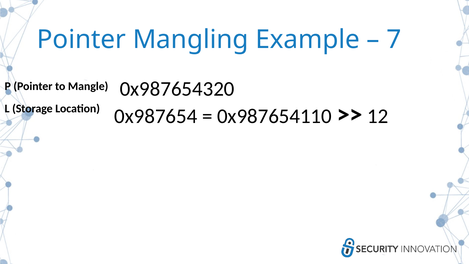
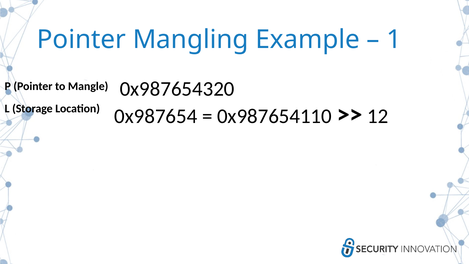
7: 7 -> 1 (394, 39)
